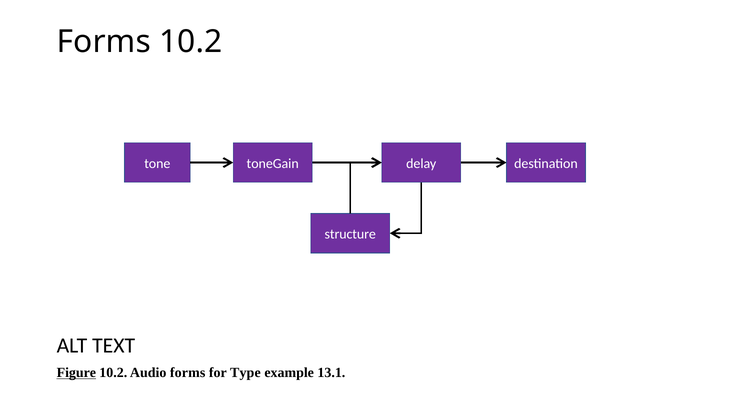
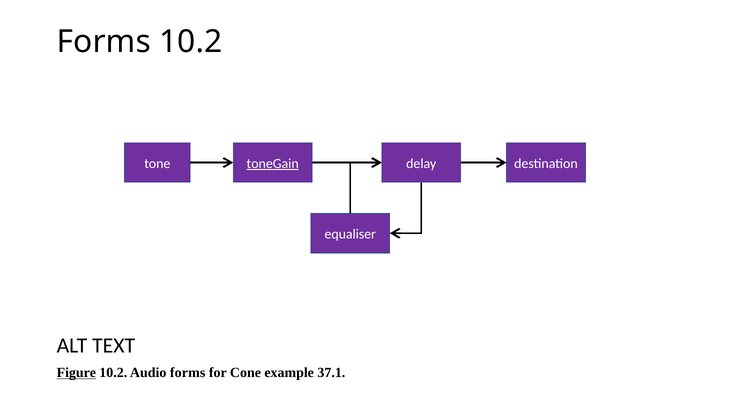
toneGain underline: none -> present (273, 164)
structure: structure -> equaliser (350, 234)
Type: Type -> Cone (245, 373)
13.1: 13.1 -> 37.1 (331, 373)
